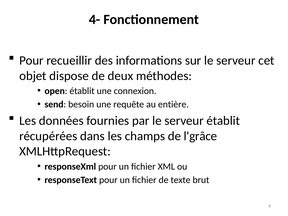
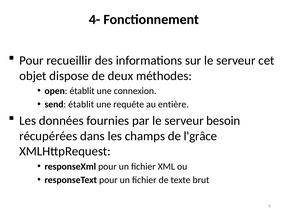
send besoin: besoin -> établit (81, 104)
serveur établit: établit -> besoin (223, 121)
